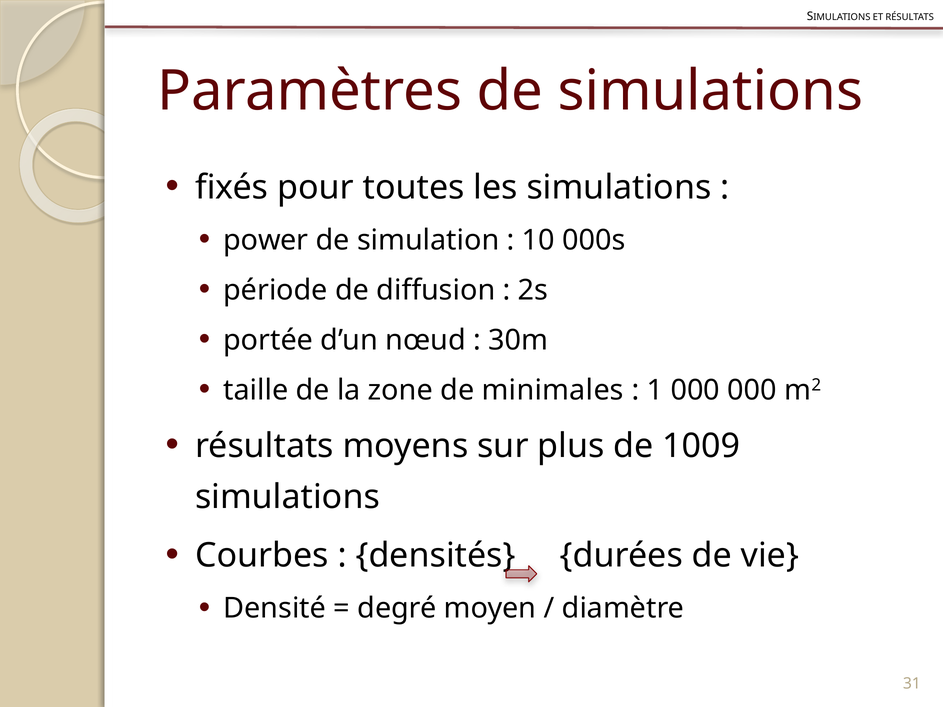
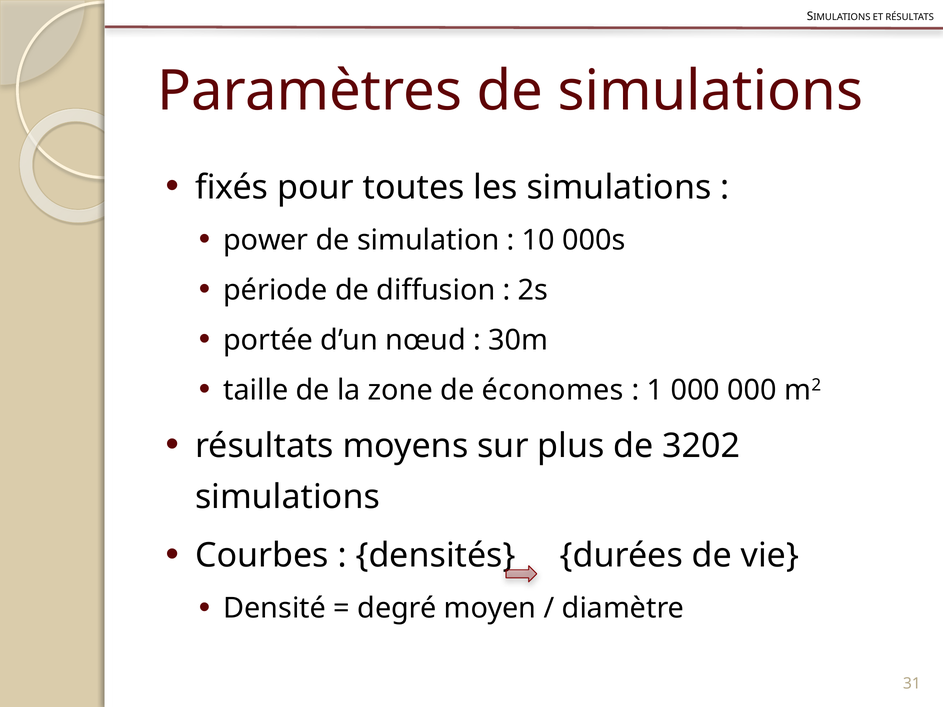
minimales: minimales -> économes (553, 390)
1009: 1009 -> 3202 (701, 446)
